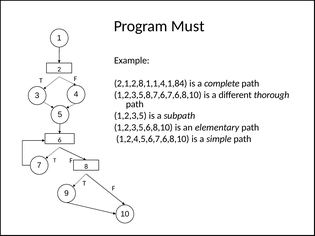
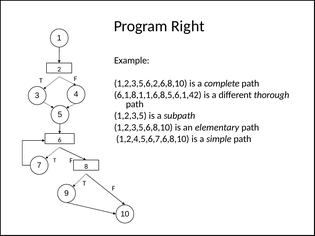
Must: Must -> Right (188, 26)
2,1,2,8,1,1,4,1,84: 2,1,2,8,1,1,4,1,84 -> 1,2,3,5,6,2,6,8,10 (151, 84)
1,2,3,5,8,7,6,7,6,8,10: 1,2,3,5,8,7,6,7,6,8,10 -> 6,1,8,1,1,6,8,5,6,1,42 (158, 95)
